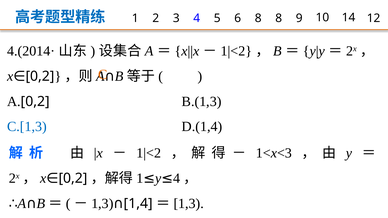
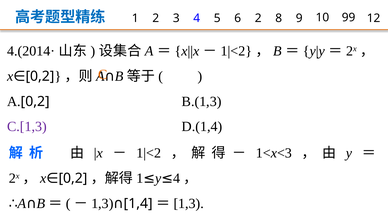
6 8: 8 -> 2 (258, 18)
14: 14 -> 99 (349, 18)
C.[1,3 colour: blue -> purple (27, 127)
